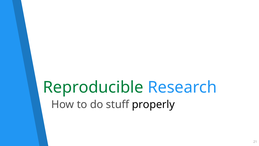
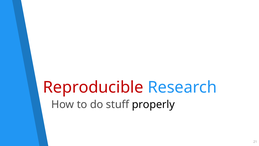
Reproducible colour: green -> red (93, 87)
